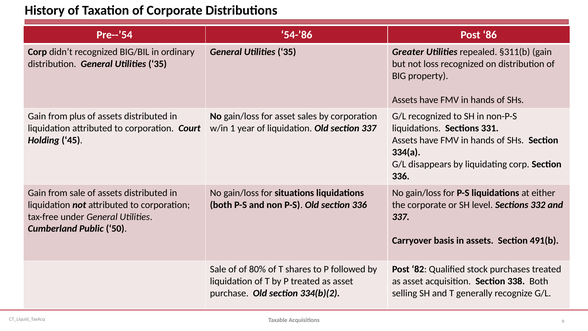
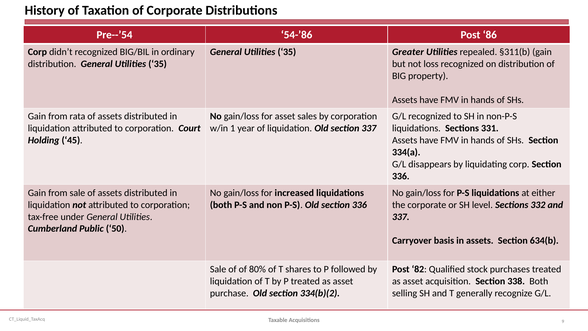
plus: plus -> rata (77, 116)
situations: situations -> increased (294, 193)
491(b: 491(b -> 634(b (544, 241)
